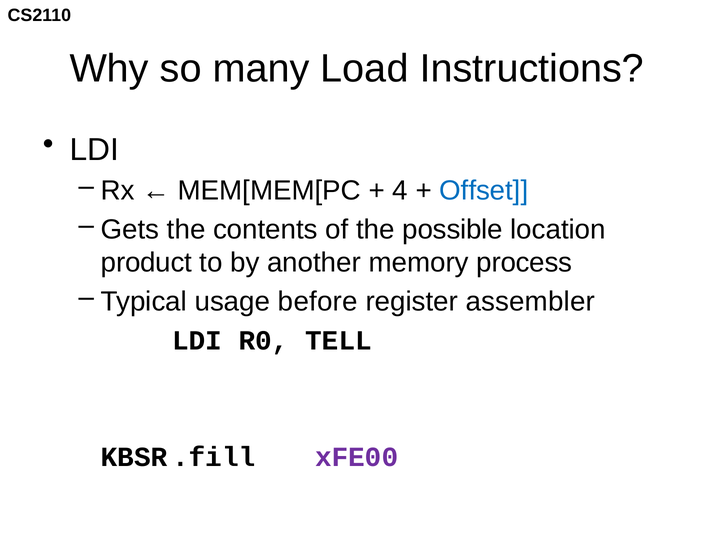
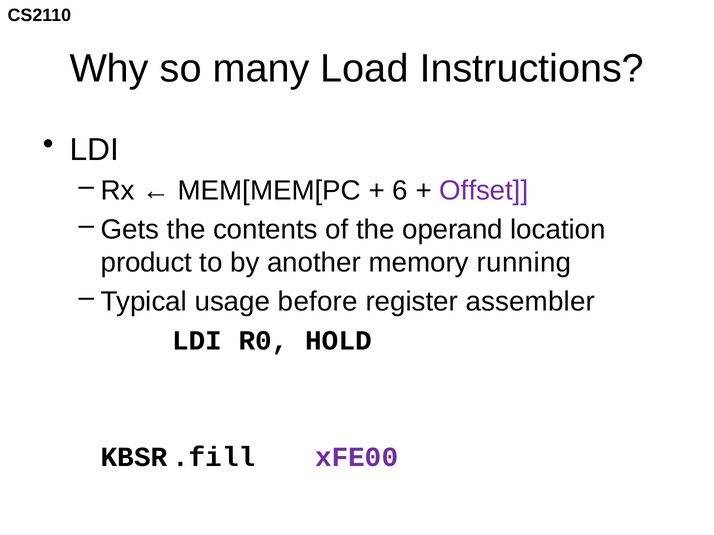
4: 4 -> 6 (400, 191)
Offset colour: blue -> purple (484, 191)
possible: possible -> operand (453, 230)
process: process -> running (524, 263)
TELL: TELL -> HOLD (339, 341)
